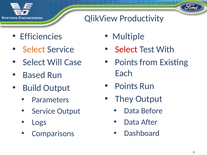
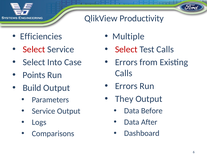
Select colour: orange -> red (34, 49)
Test With: With -> Calls (165, 49)
Will: Will -> Into (55, 62)
Points: Points -> Errors (126, 62)
Each: Each -> Calls (124, 73)
Based: Based -> Points (34, 75)
Points: Points -> Errors (126, 86)
